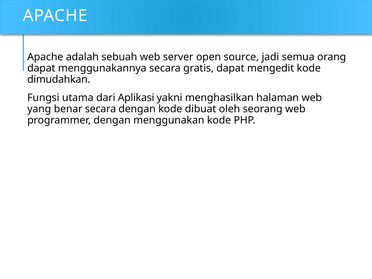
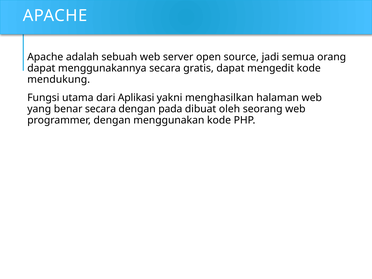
dimudahkan: dimudahkan -> mendukung (59, 79)
dengan kode: kode -> pada (170, 109)
